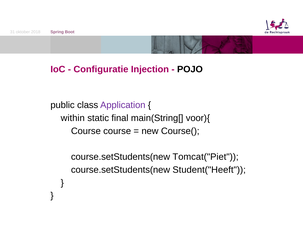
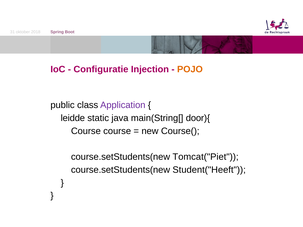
POJO colour: black -> orange (190, 69)
within: within -> leidde (73, 118)
final: final -> java (120, 118)
voor){: voor){ -> door){ (198, 118)
